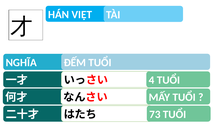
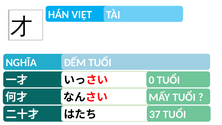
4: 4 -> 0 (152, 80)
73: 73 -> 37 (155, 114)
